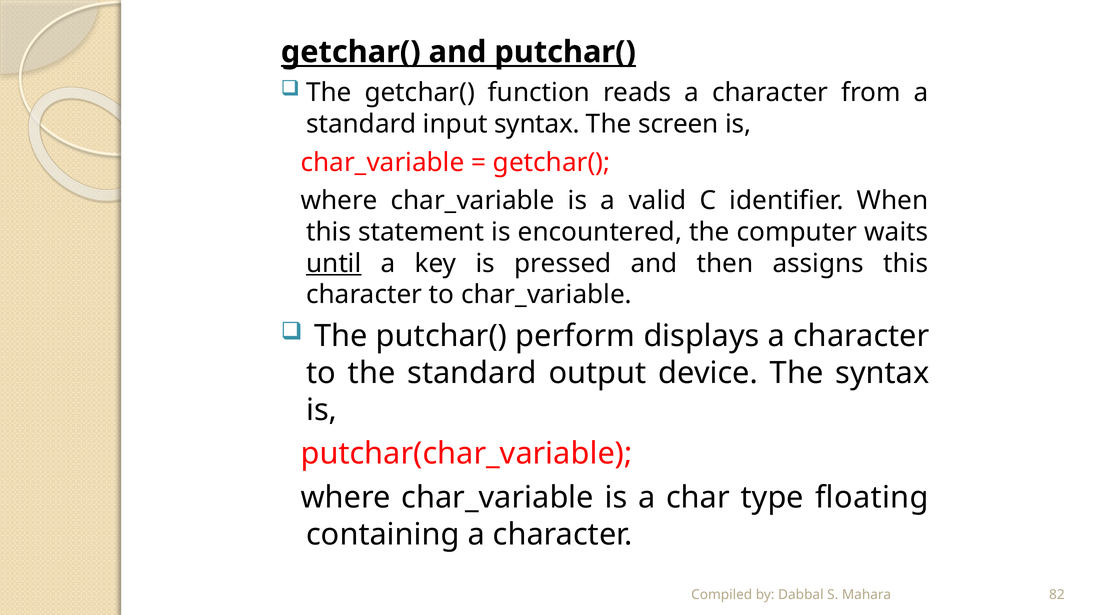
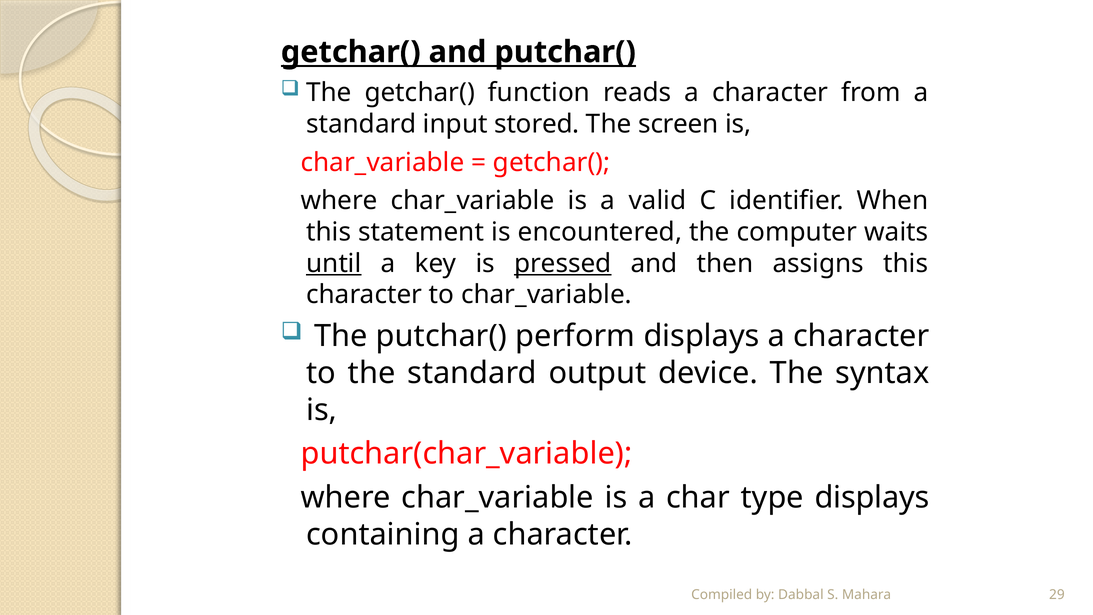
input syntax: syntax -> stored (537, 124)
pressed underline: none -> present (563, 263)
type floating: floating -> displays (872, 497)
82: 82 -> 29 (1057, 594)
